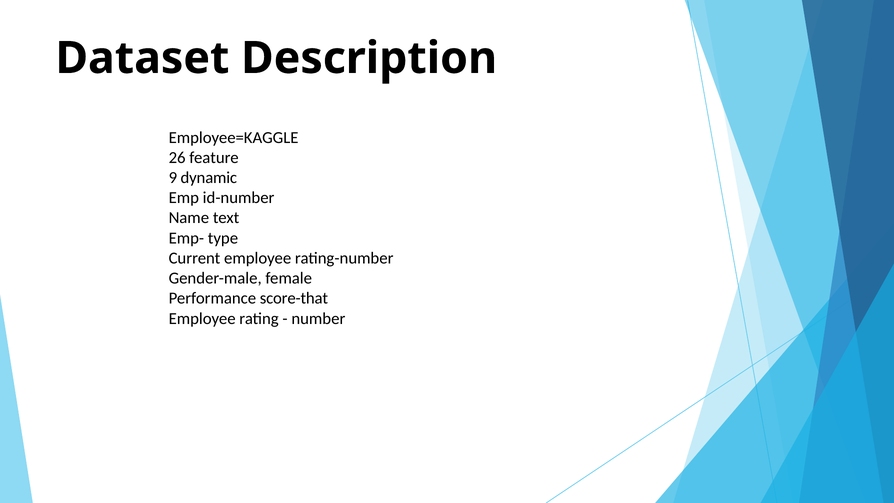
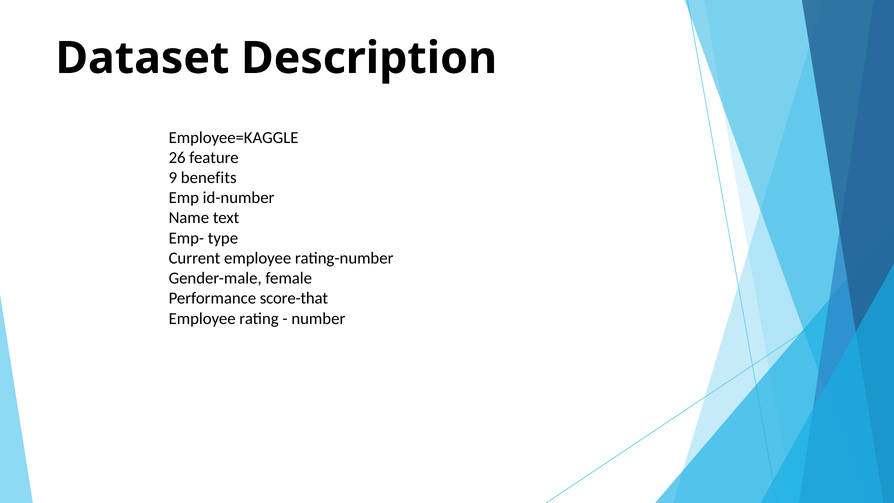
dynamic: dynamic -> benefits (209, 178)
